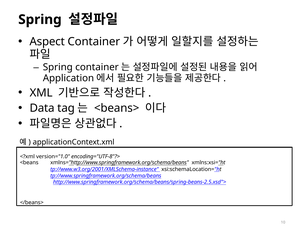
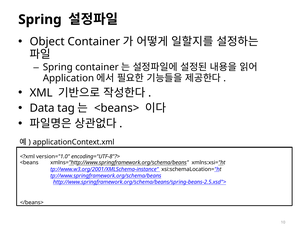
Aspect: Aspect -> Object (47, 42)
